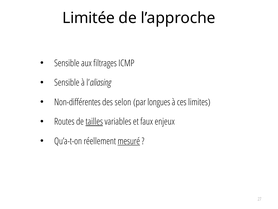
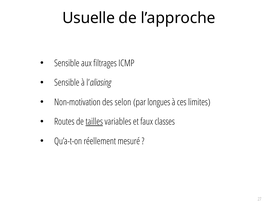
Limitée: Limitée -> Usuelle (89, 18)
Non-différentes: Non-différentes -> Non-motivation (77, 102)
enjeux: enjeux -> classes (165, 121)
mesuré underline: present -> none (129, 141)
